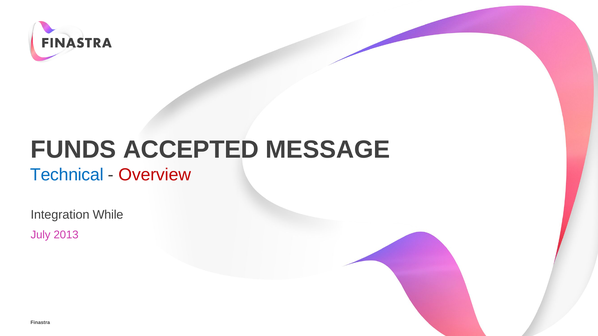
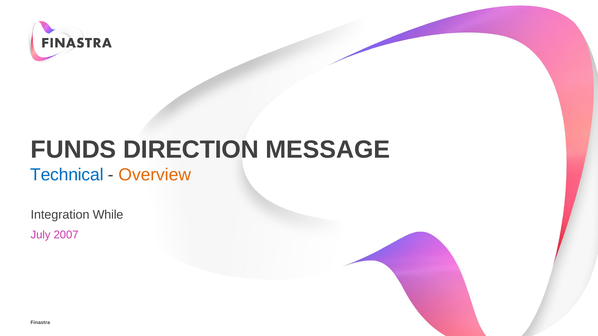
ACCEPTED: ACCEPTED -> DIRECTION (191, 150)
Overview colour: red -> orange (155, 175)
2013: 2013 -> 2007 (66, 235)
